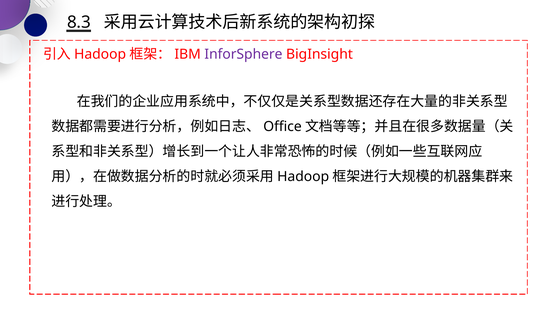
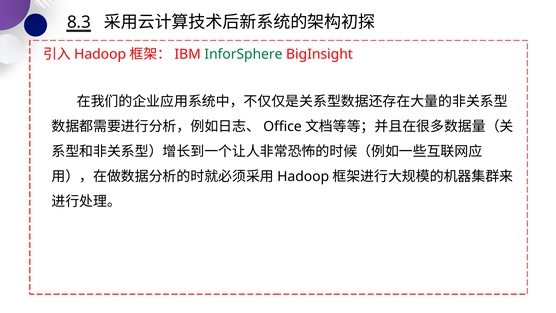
InforSphere colour: purple -> green (243, 54)
